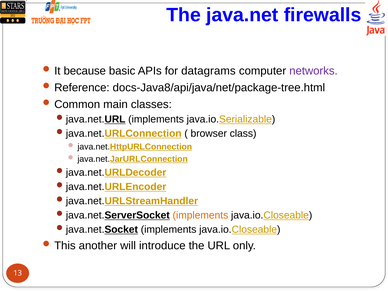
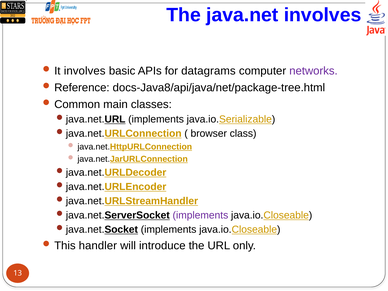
java.net firewalls: firewalls -> involves (323, 15)
because: because -> involves (85, 71)
implements colour: orange -> purple (200, 215)
another: another -> handler (98, 246)
